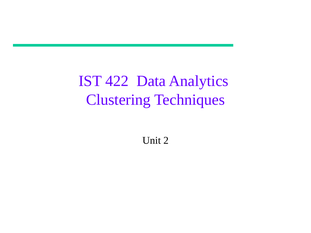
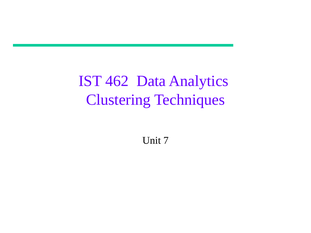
422: 422 -> 462 (117, 81)
2: 2 -> 7 (166, 141)
